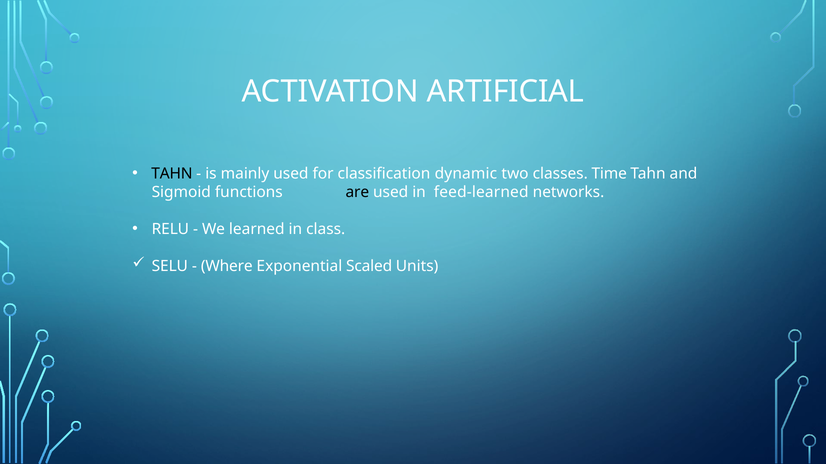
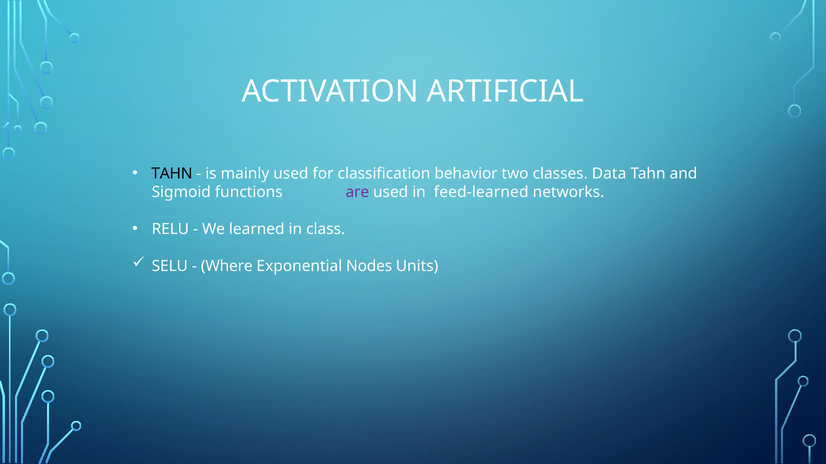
dynamic: dynamic -> behavior (466, 174)
Time: Time -> Data (609, 174)
are colour: black -> purple (357, 192)
Scaled: Scaled -> Nodes (369, 267)
